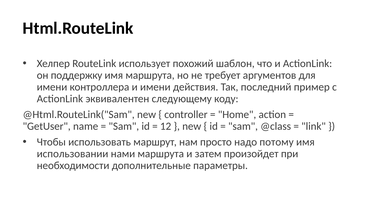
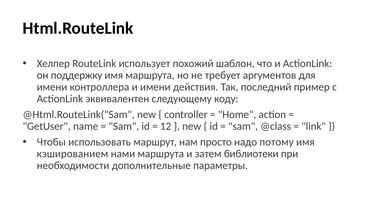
использовании: использовании -> кэшированием (73, 154)
произойдет: произойдет -> библиотеки (251, 154)
